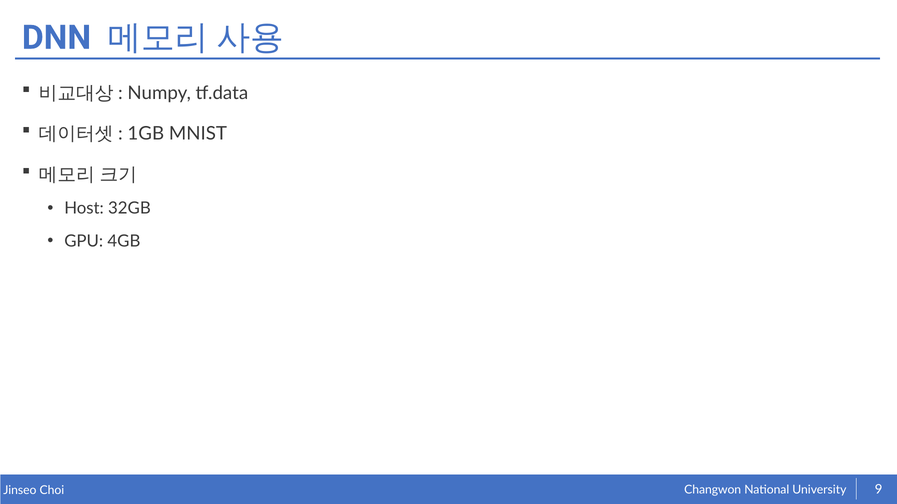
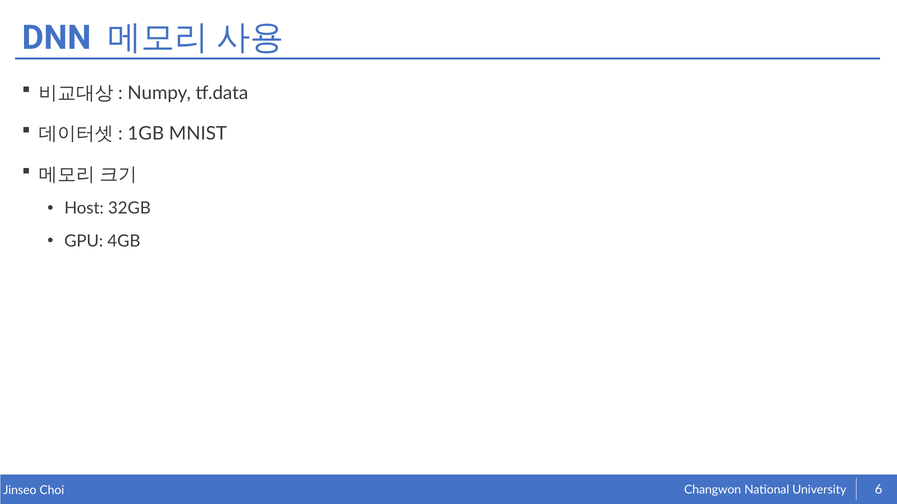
9: 9 -> 6 (879, 490)
